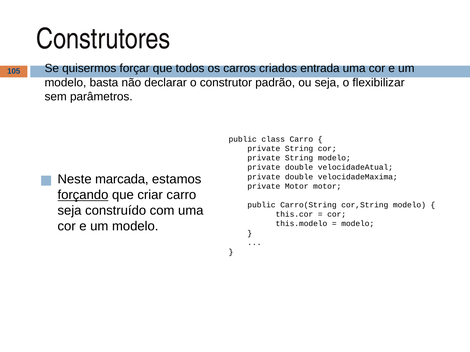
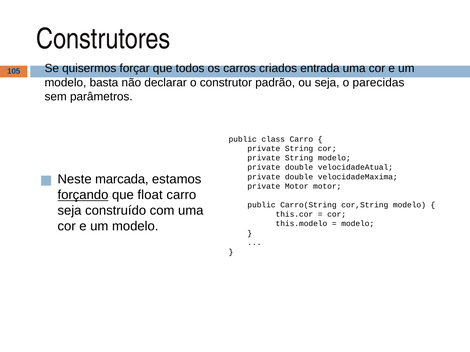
flexibilizar: flexibilizar -> parecidas (378, 83)
criar: criar -> float (150, 195)
